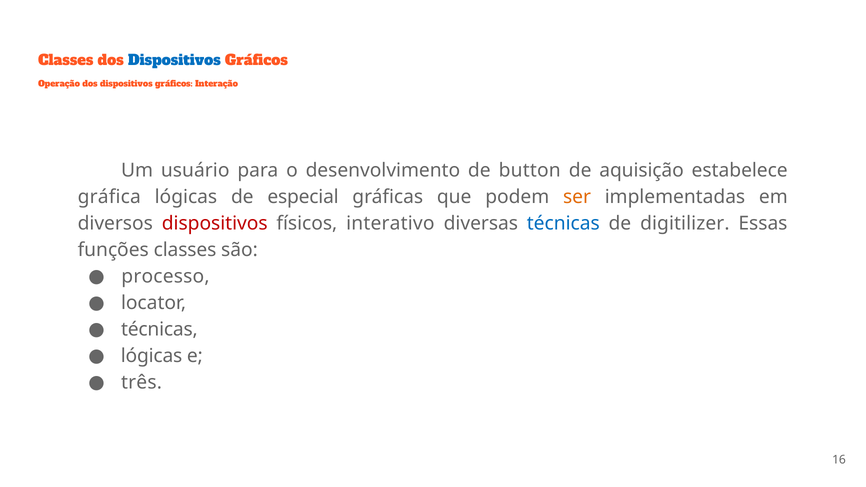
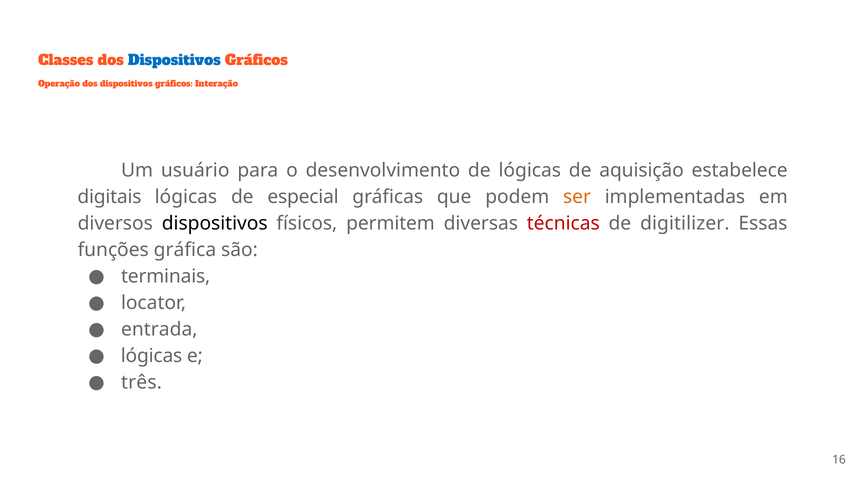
de button: button -> lógicas (530, 170)
gráfica: gráfica -> digitais (109, 197)
dispositivos colour: red -> black (215, 223)
interativo: interativo -> permitem (391, 223)
técnicas colour: blue -> red (563, 223)
funções classes: classes -> gráfica (185, 250)
processo: processo -> terminais (166, 276)
técnicas: técnicas -> entrada (159, 330)
